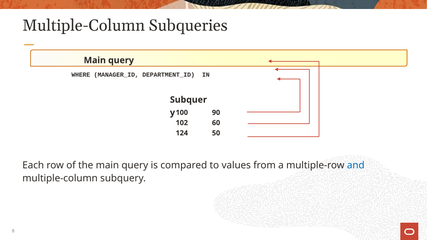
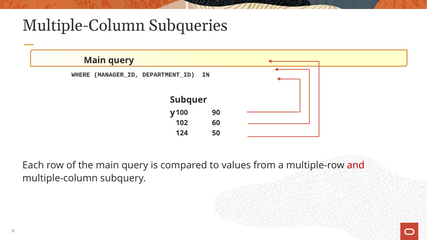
and colour: blue -> red (356, 165)
